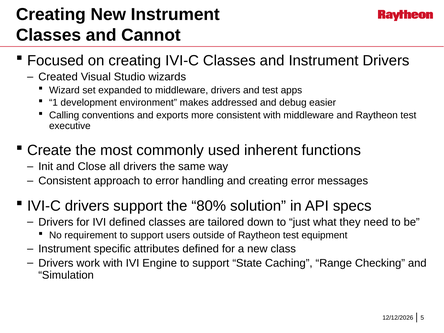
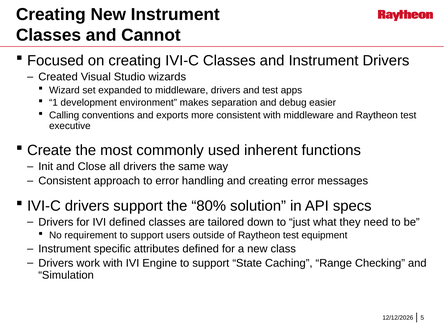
addressed: addressed -> separation (234, 103)
